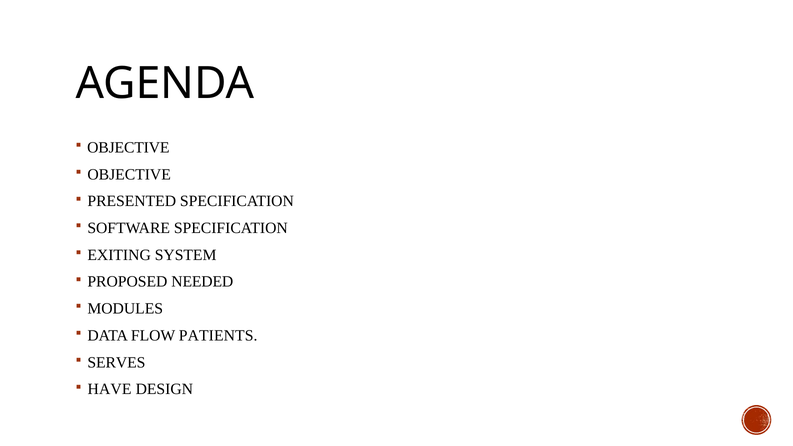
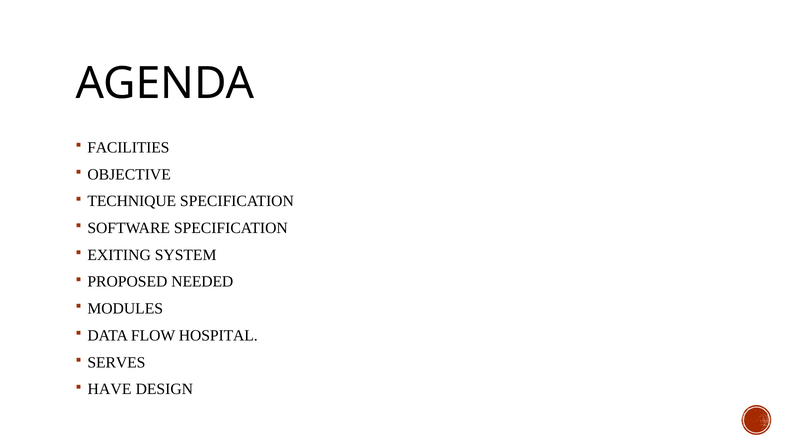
OBJECTIVE: OBJECTIVE -> FACILITIES (128, 148)
PRESENTED: PRESENTED -> TECHNIQUE (132, 201)
PATIENTS: PATIENTS -> HOSPITAL (218, 336)
